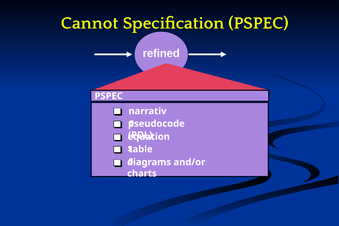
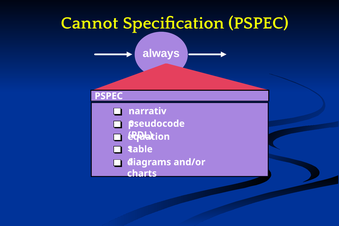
refined: refined -> always (161, 53)
